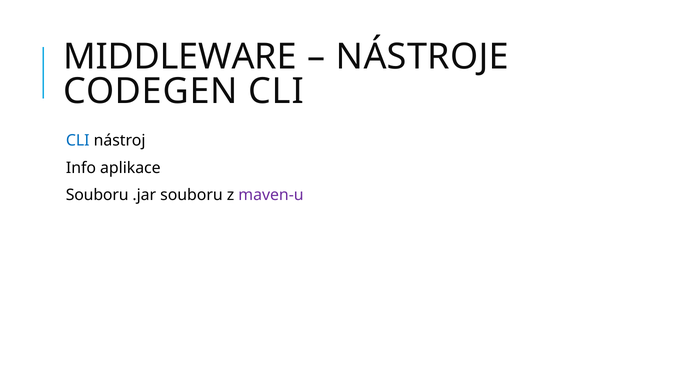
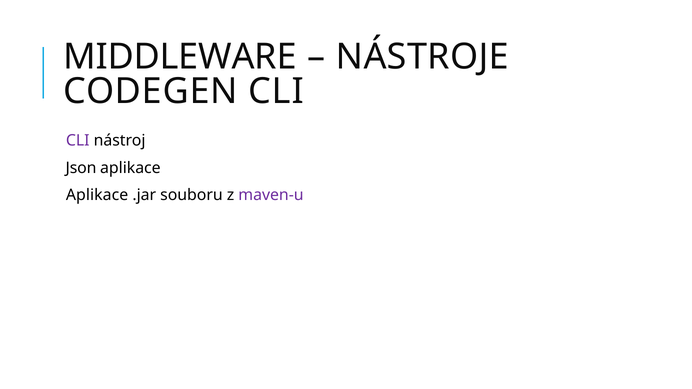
CLI colour: blue -> purple (78, 141)
Info: Info -> Json (81, 168)
Souboru: Souboru -> Aplikace (97, 195)
